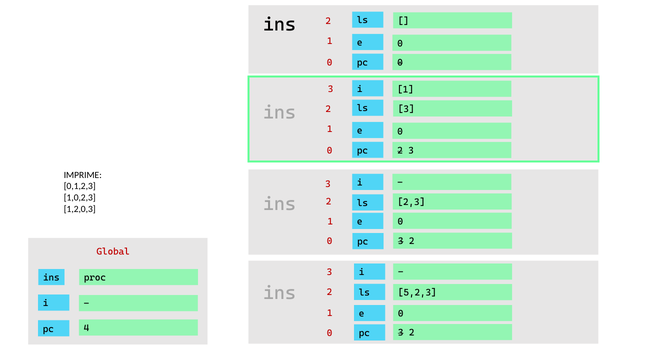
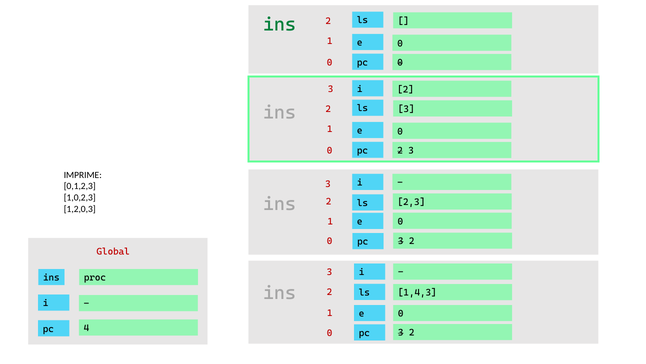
ins colour: black -> green (279, 25)
i 1: 1 -> 2 (406, 89)
5,2,3: 5,2,3 -> 1,4,3 (417, 292)
